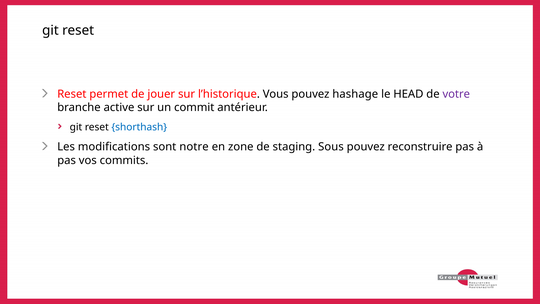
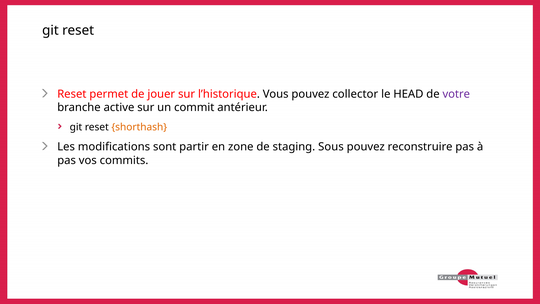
hashage: hashage -> collector (355, 94)
shorthash colour: blue -> orange (139, 127)
notre: notre -> partir (194, 147)
